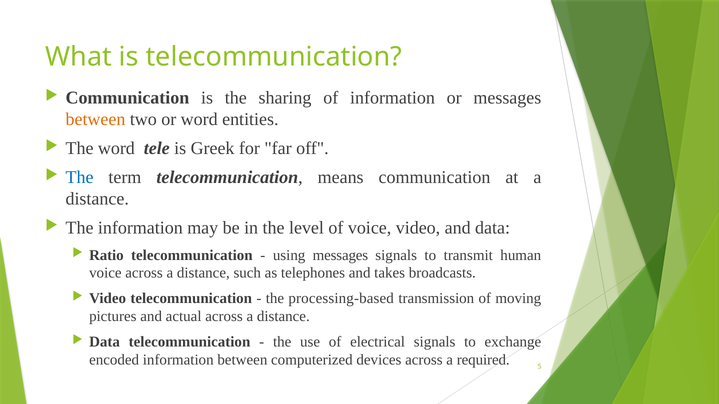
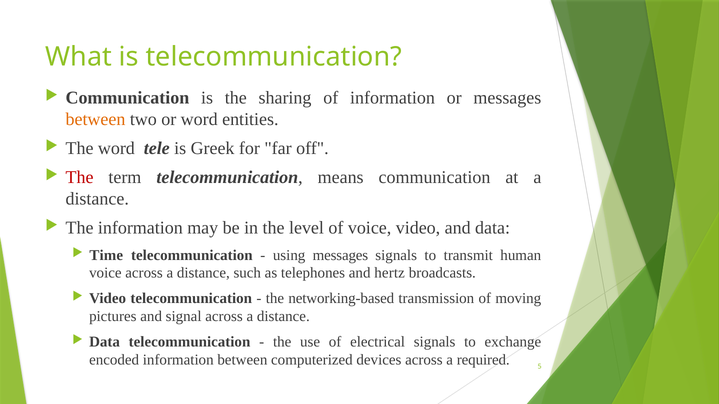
The colour: blue -> red (80, 178)
Ratio: Ratio -> Time (106, 255)
takes: takes -> hertz (390, 273)
processing-based: processing-based -> networking-based (341, 299)
actual: actual -> signal (184, 317)
